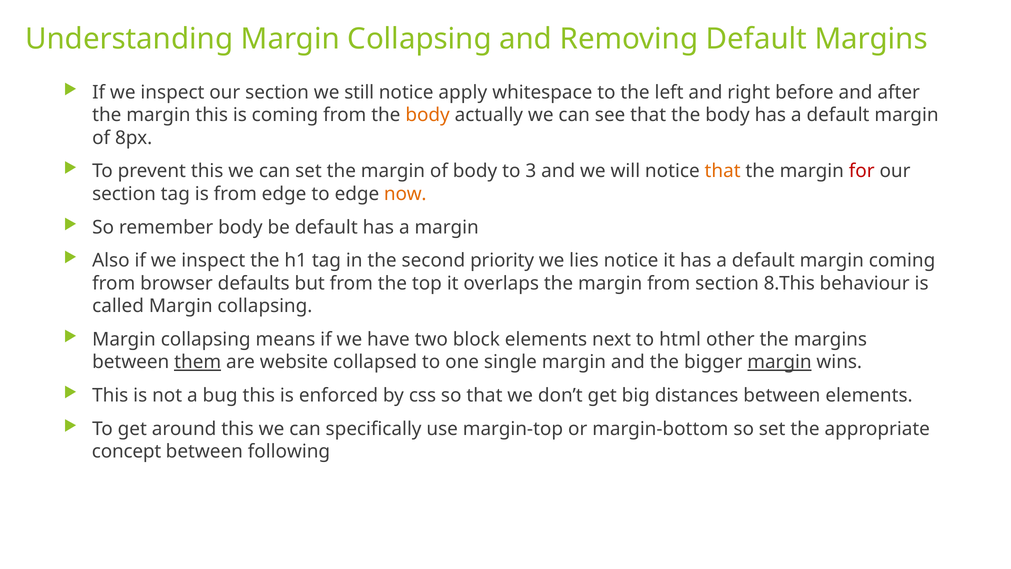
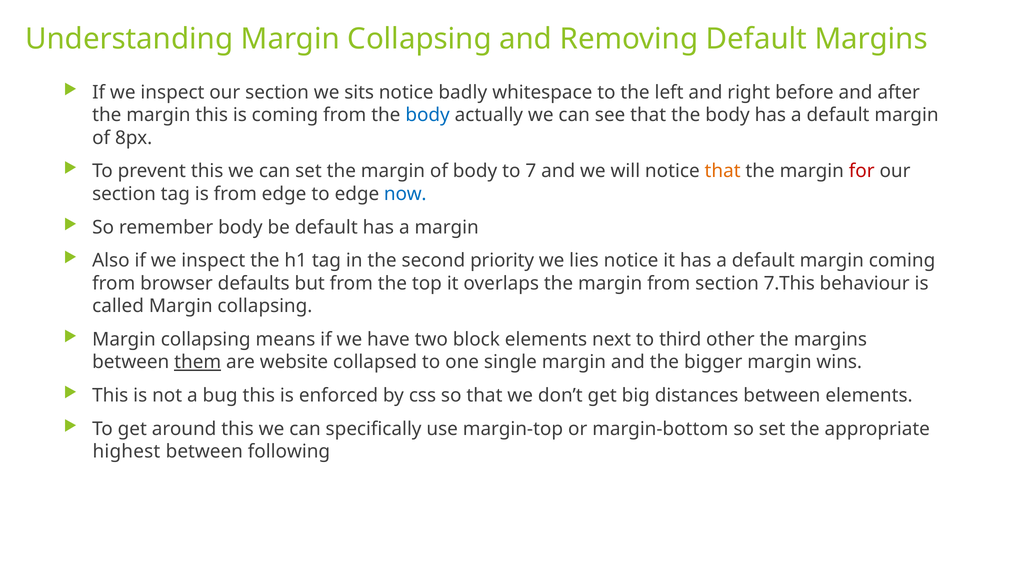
still: still -> sits (359, 92)
apply: apply -> badly (463, 92)
body colour: orange -> blue (428, 115)
3: 3 -> 7 (531, 171)
now colour: orange -> blue (405, 194)
8.This: 8.This -> 7.This (789, 283)
html: html -> third (680, 339)
margin underline: present -> none (779, 362)
concept: concept -> highest (126, 451)
